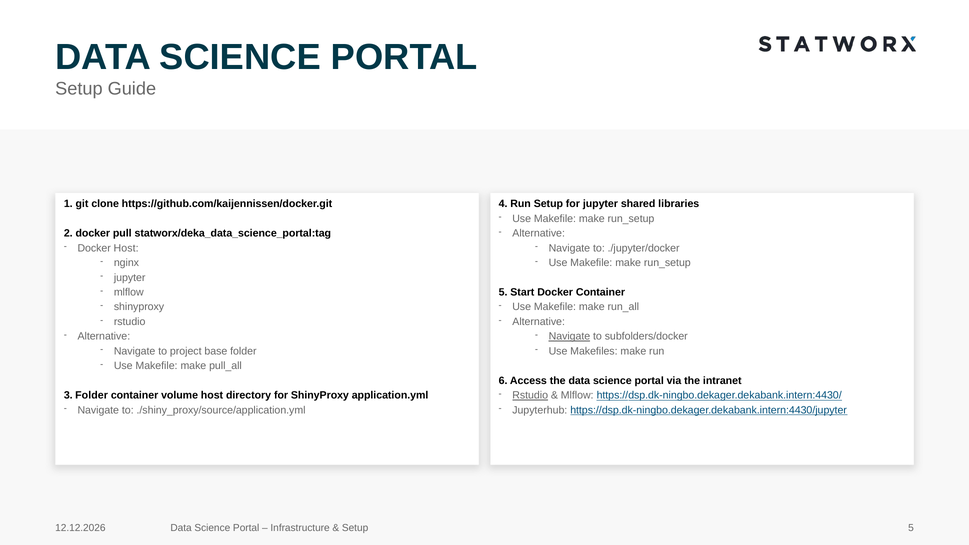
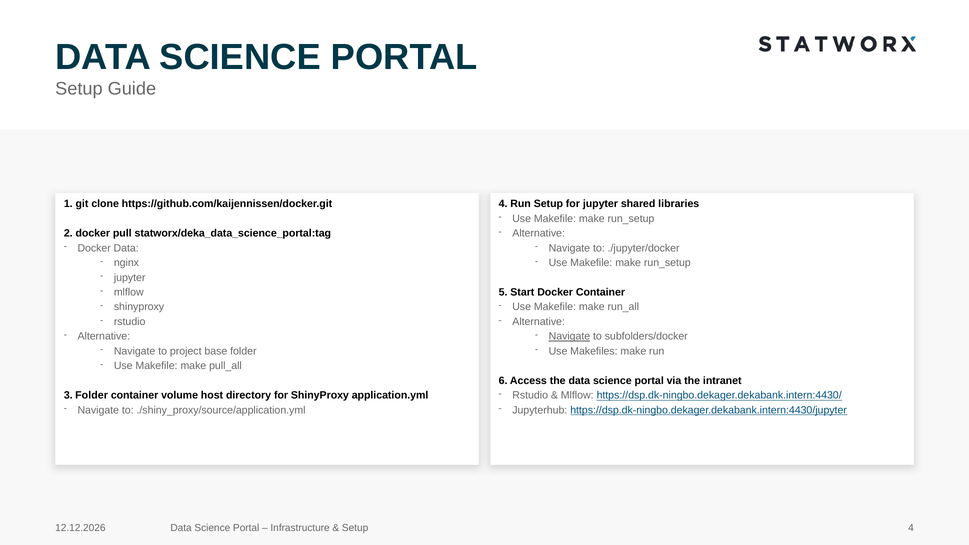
Docker Host: Host -> Data (126, 248)
Rstudio underline: present -> none (530, 395)
Setup 5: 5 -> 4 (911, 528)
